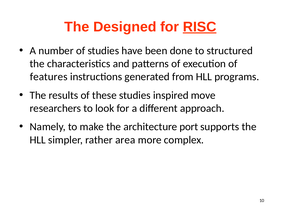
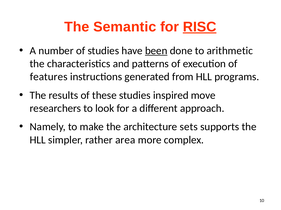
Designed: Designed -> Semantic (125, 27)
been underline: none -> present (156, 51)
structured: structured -> arithmetic (230, 51)
port: port -> sets (189, 127)
